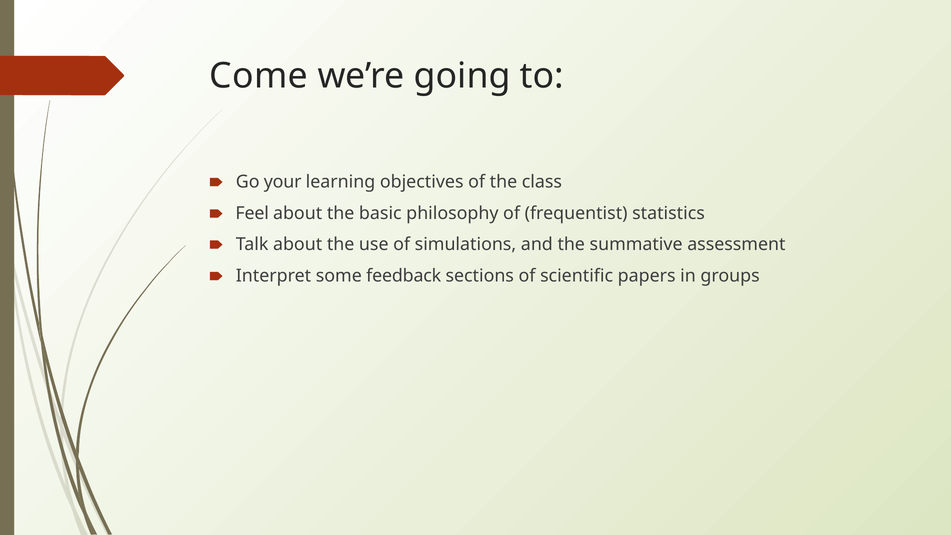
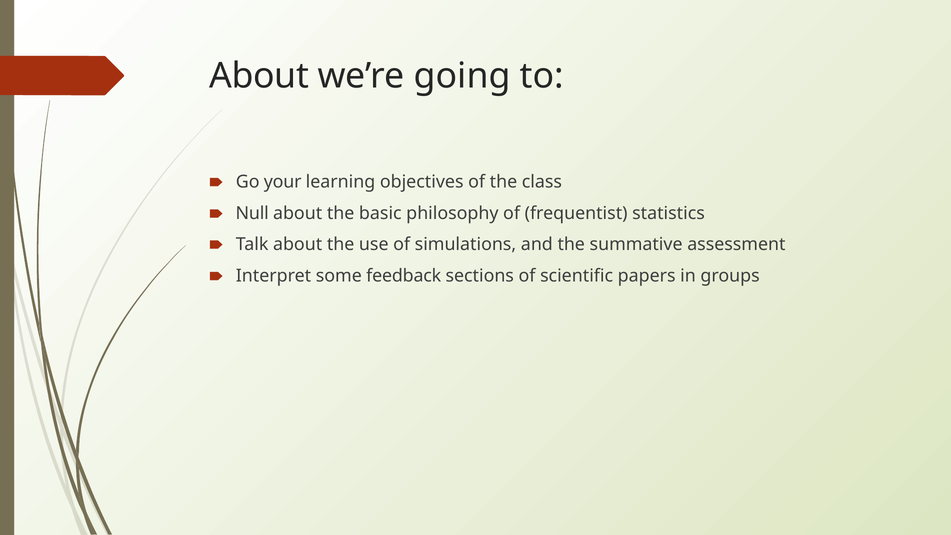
Come: Come -> About (259, 76)
Feel: Feel -> Null (252, 213)
